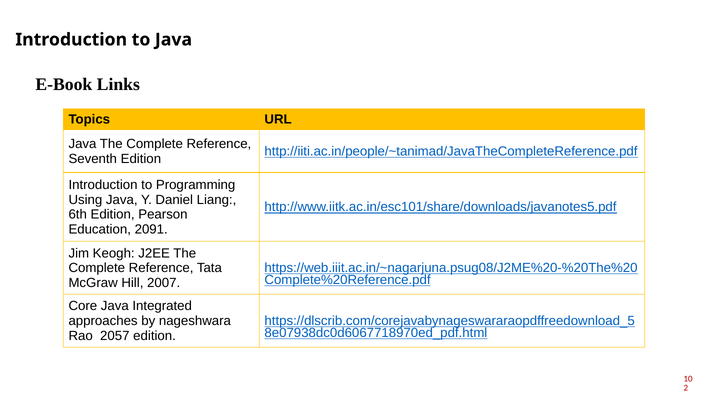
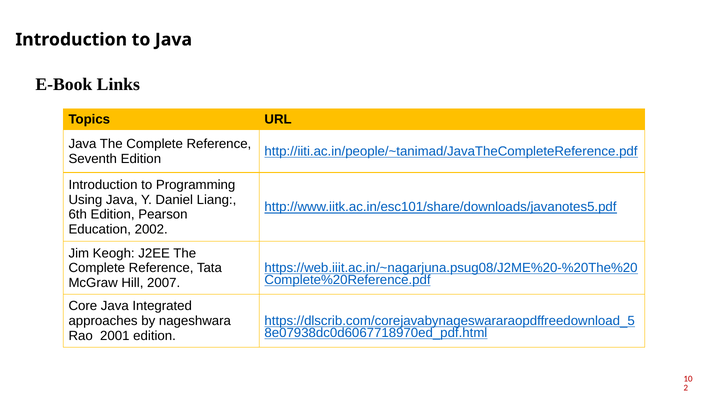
2091: 2091 -> 2002 (151, 229)
2057: 2057 -> 2001 (115, 336)
